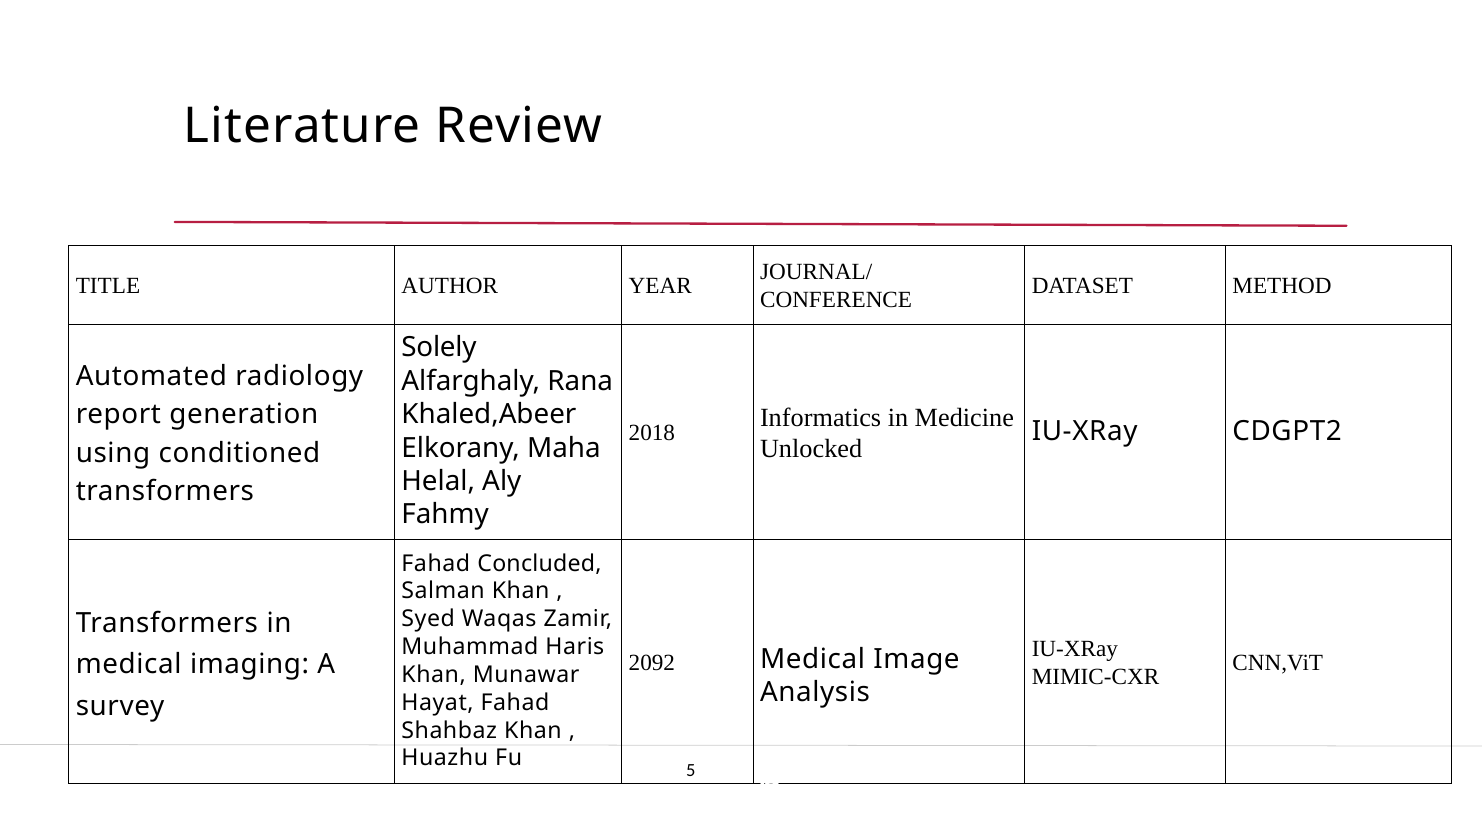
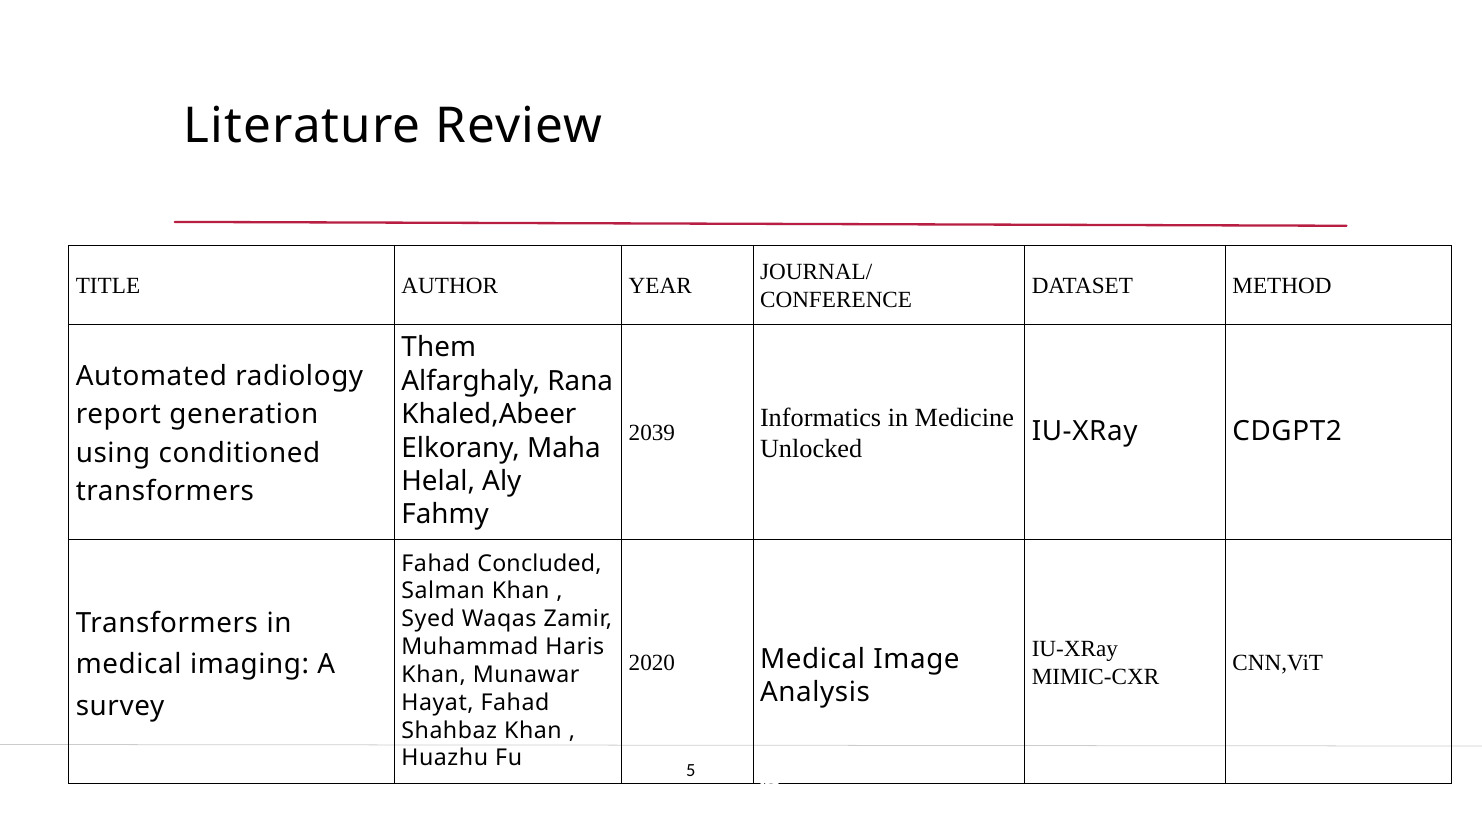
Solely: Solely -> Them (439, 348)
2018: 2018 -> 2039 (652, 433)
2092: 2092 -> 2020 (652, 662)
